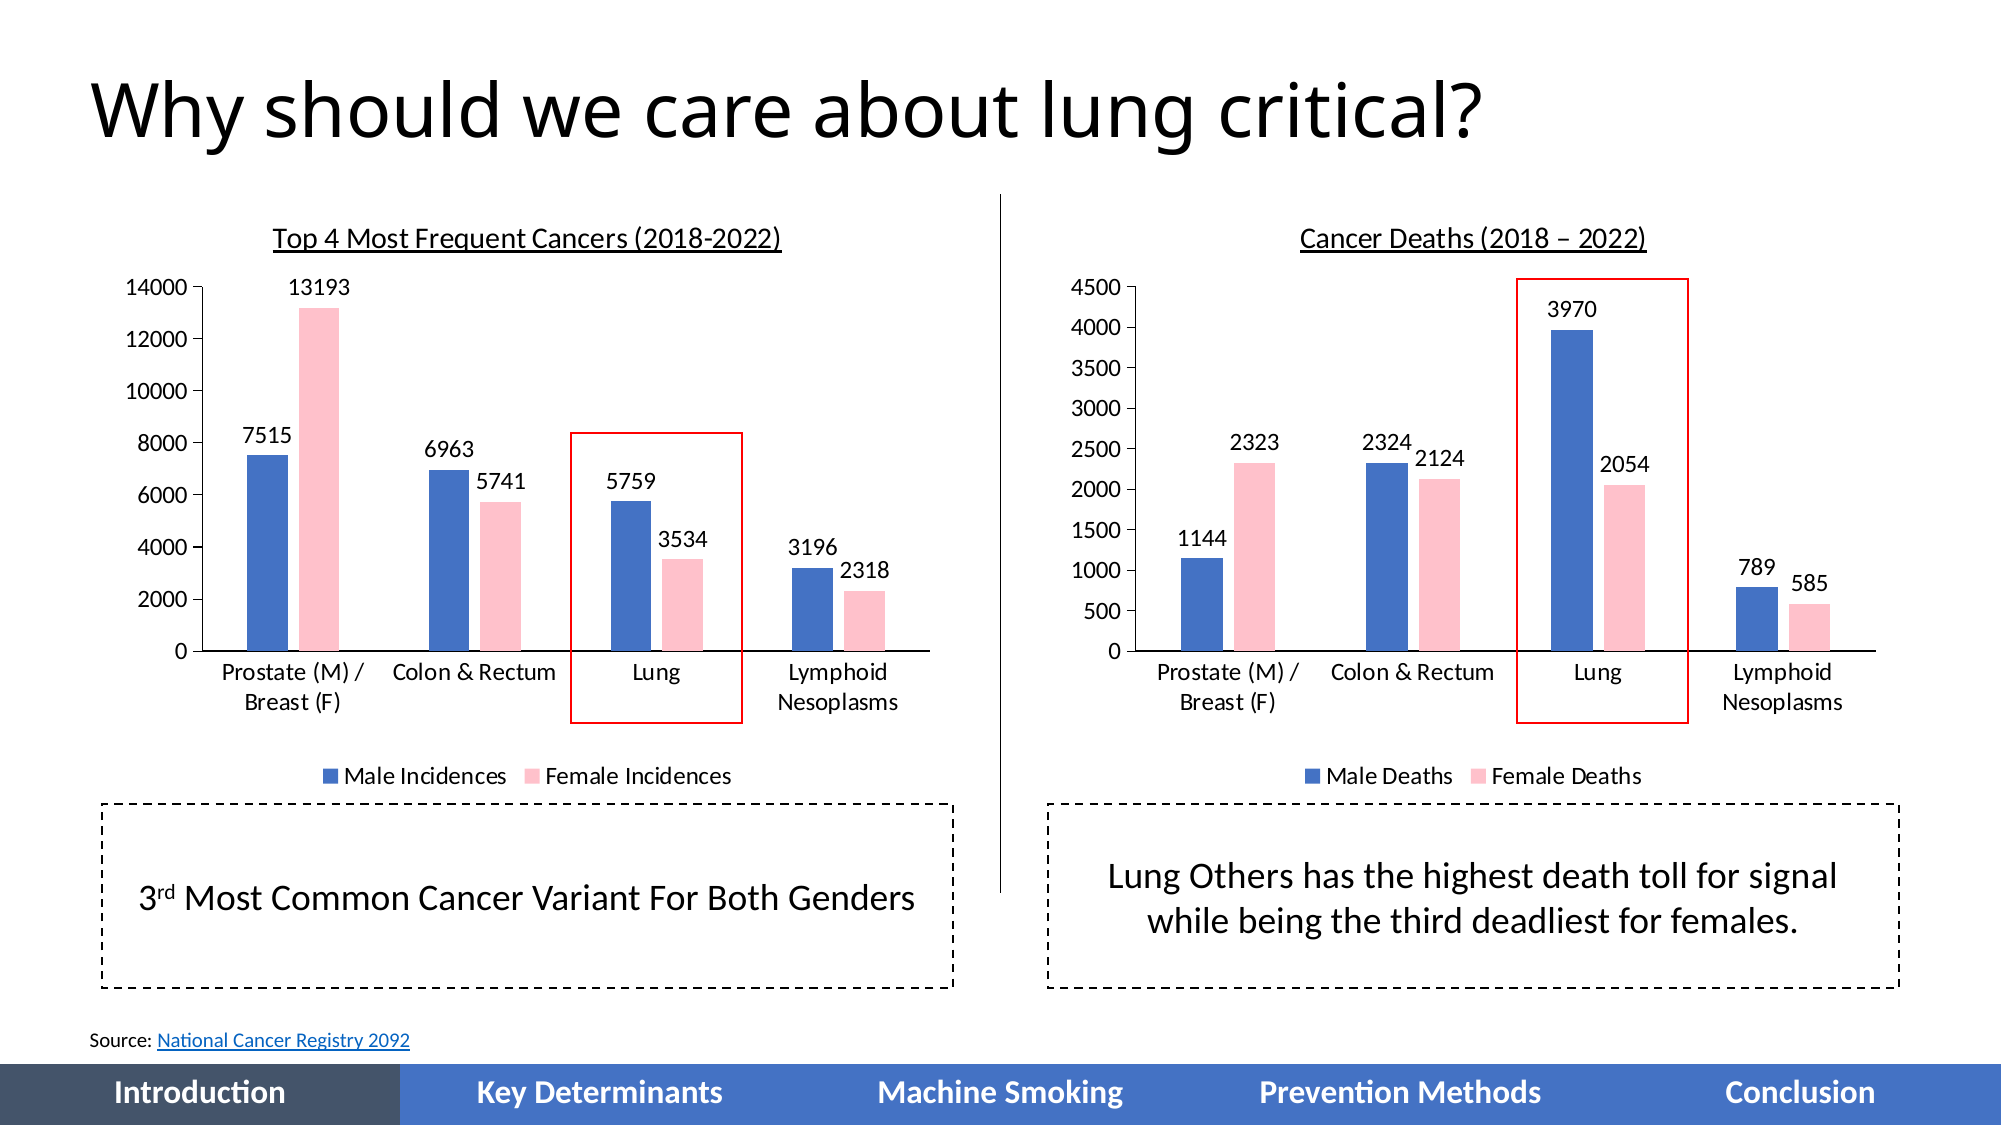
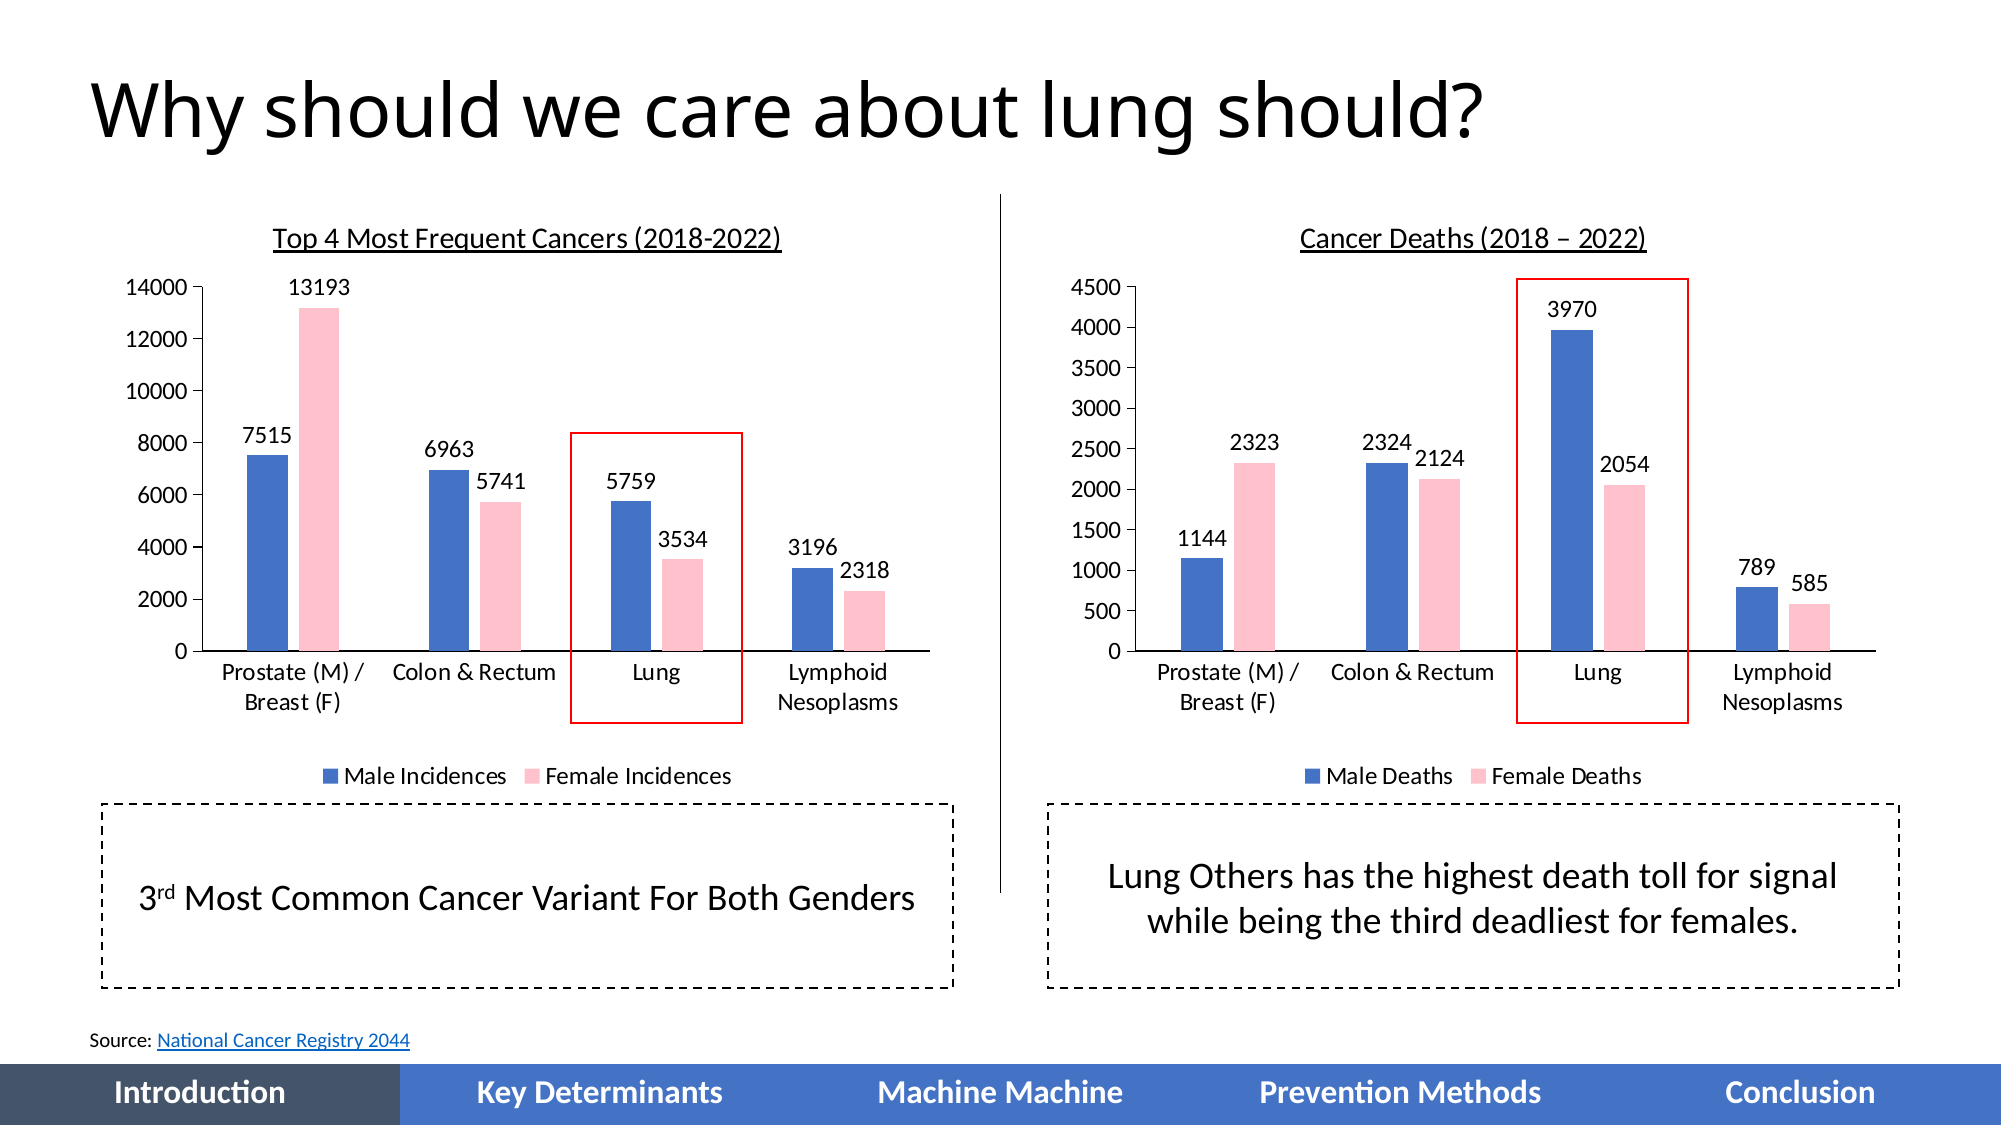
lung critical: critical -> should (1351, 113)
2092: 2092 -> 2044 (389, 1041)
Machine Smoking: Smoking -> Machine (1064, 1093)
